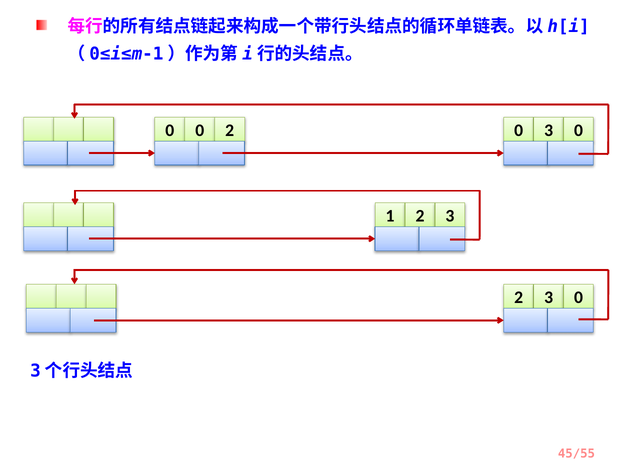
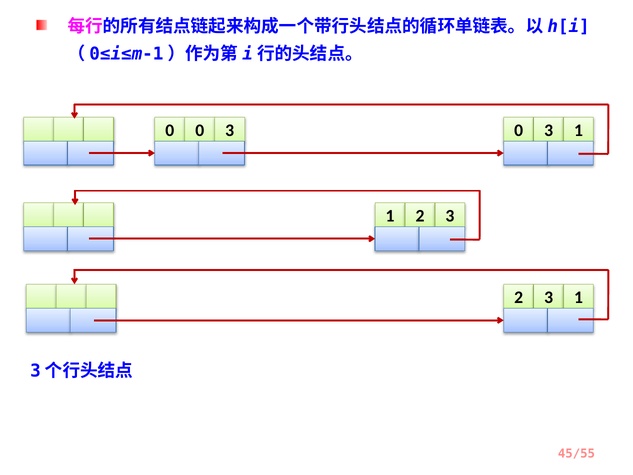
2: 2 -> 3 (230, 130)
0: 0 -> 1 (578, 130)
0: 0 -> 1 (578, 297)
